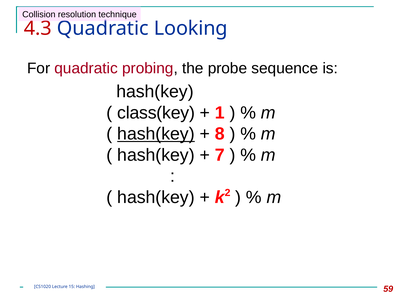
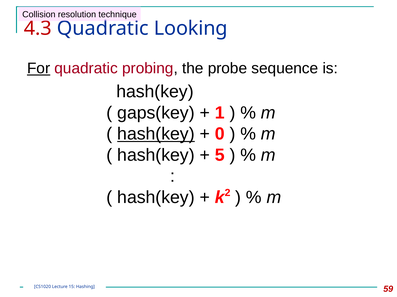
For underline: none -> present (39, 69)
class(key: class(key -> gaps(key (156, 113)
8: 8 -> 0 (220, 134)
7: 7 -> 5 (220, 155)
